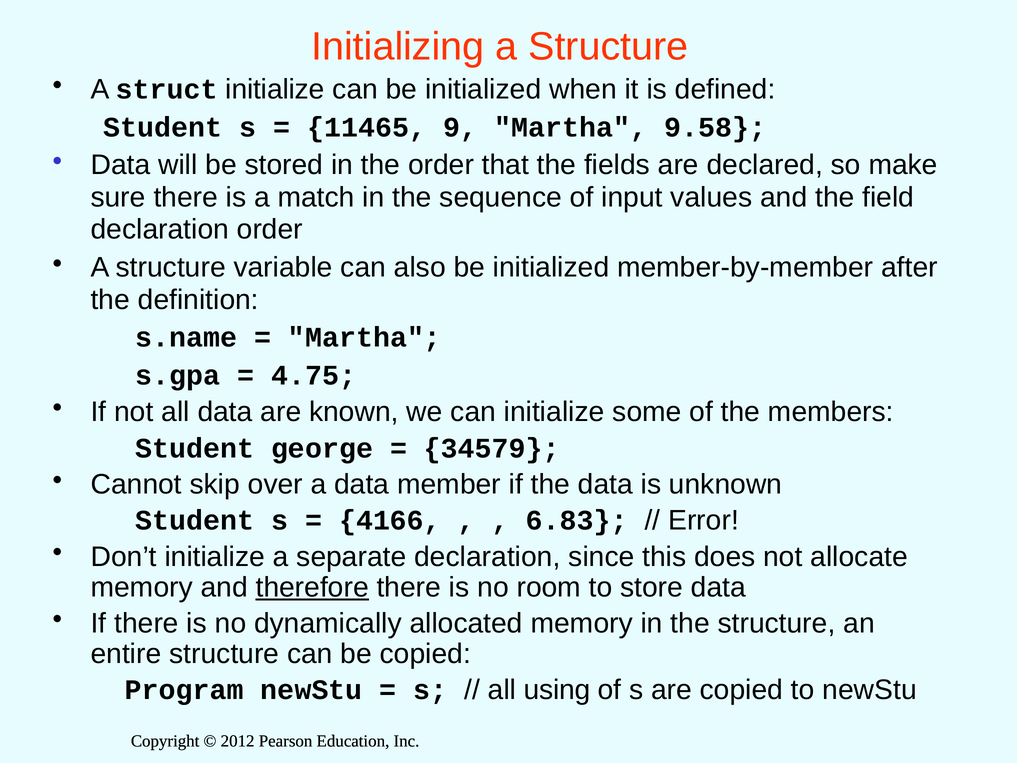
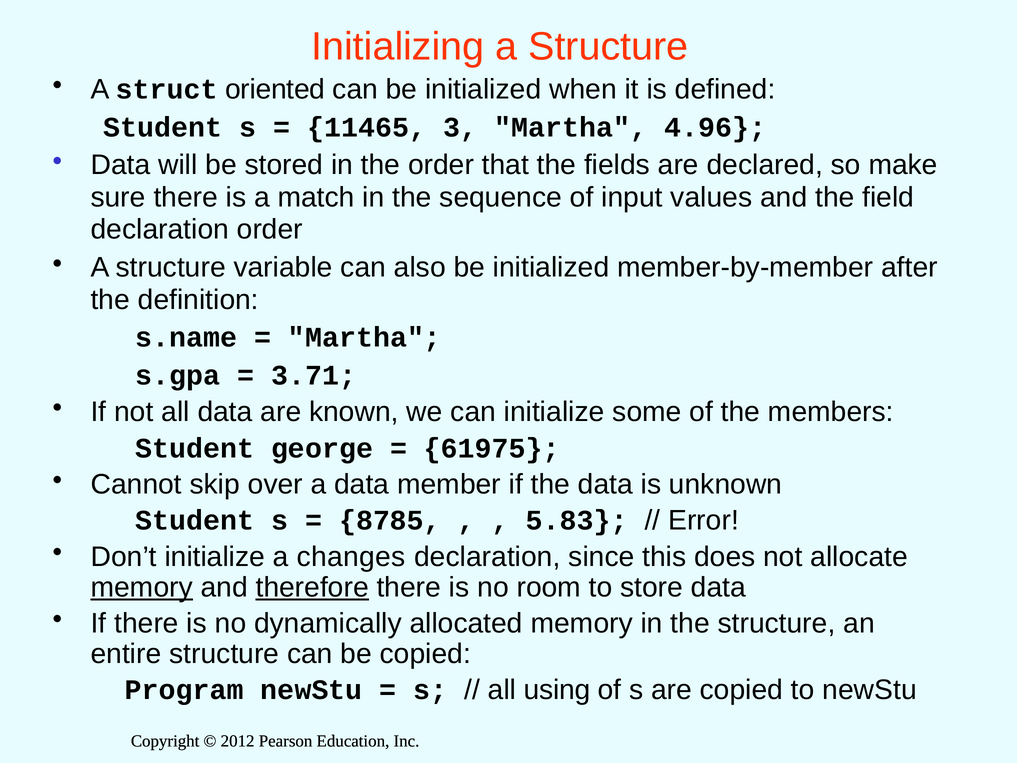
struct initialize: initialize -> oriented (275, 89)
9: 9 -> 3 (460, 127)
9.58: 9.58 -> 4.96 (715, 127)
4.75: 4.75 -> 3.71 (314, 375)
34579: 34579 -> 61975 (492, 448)
4166: 4166 -> 8785 (390, 520)
6.83: 6.83 -> 5.83 (577, 520)
separate: separate -> changes (351, 557)
memory underline: none -> present (142, 587)
